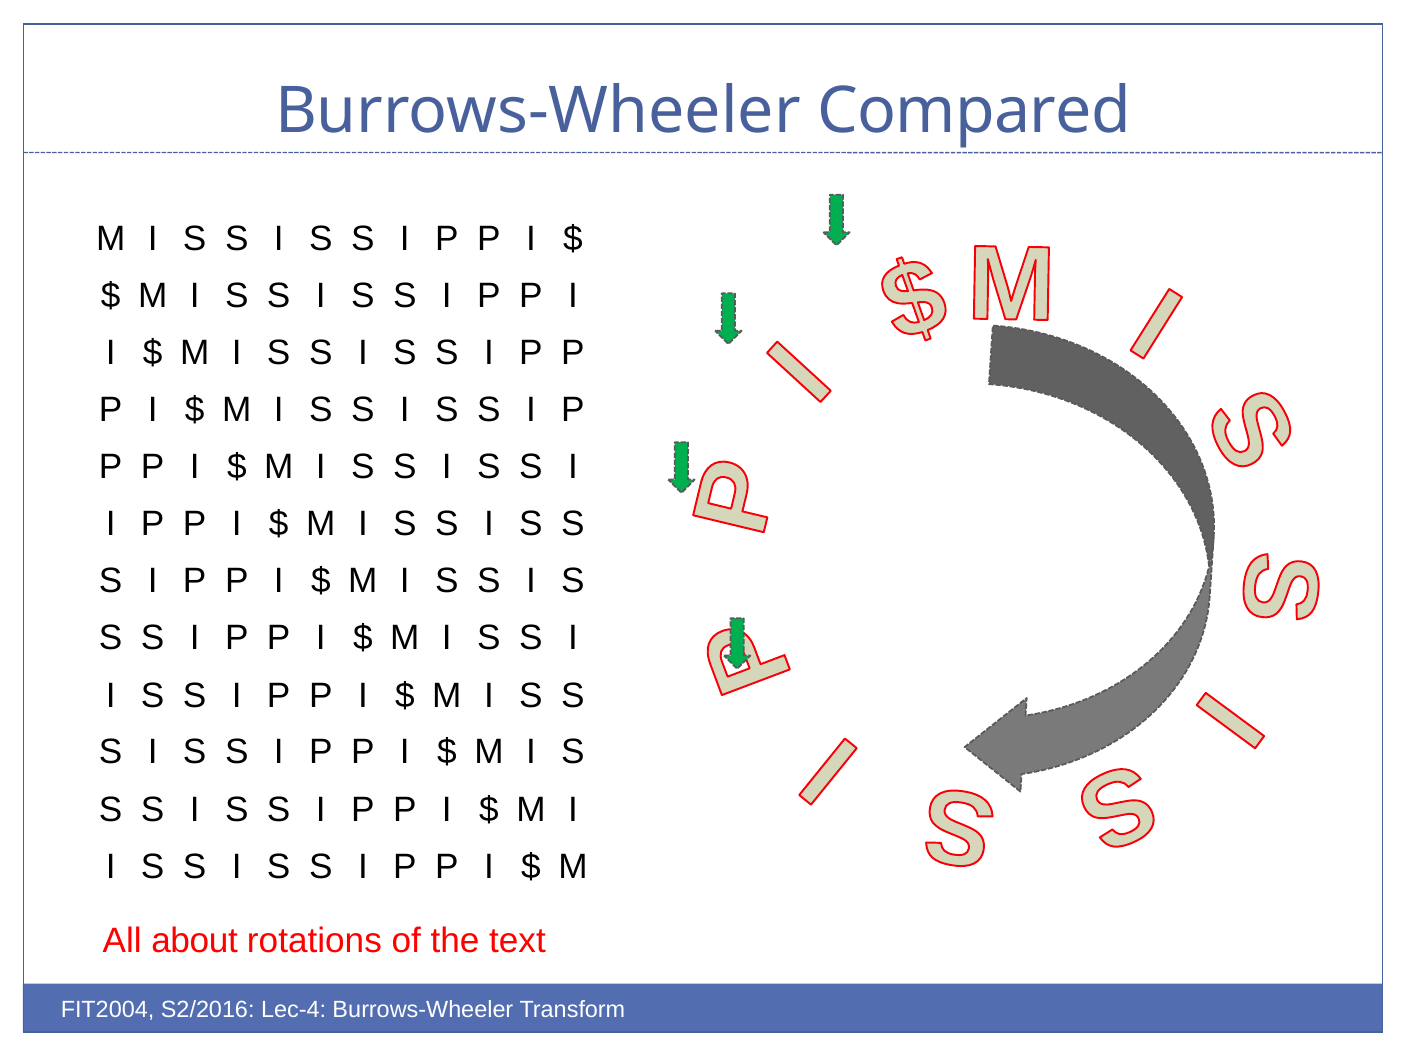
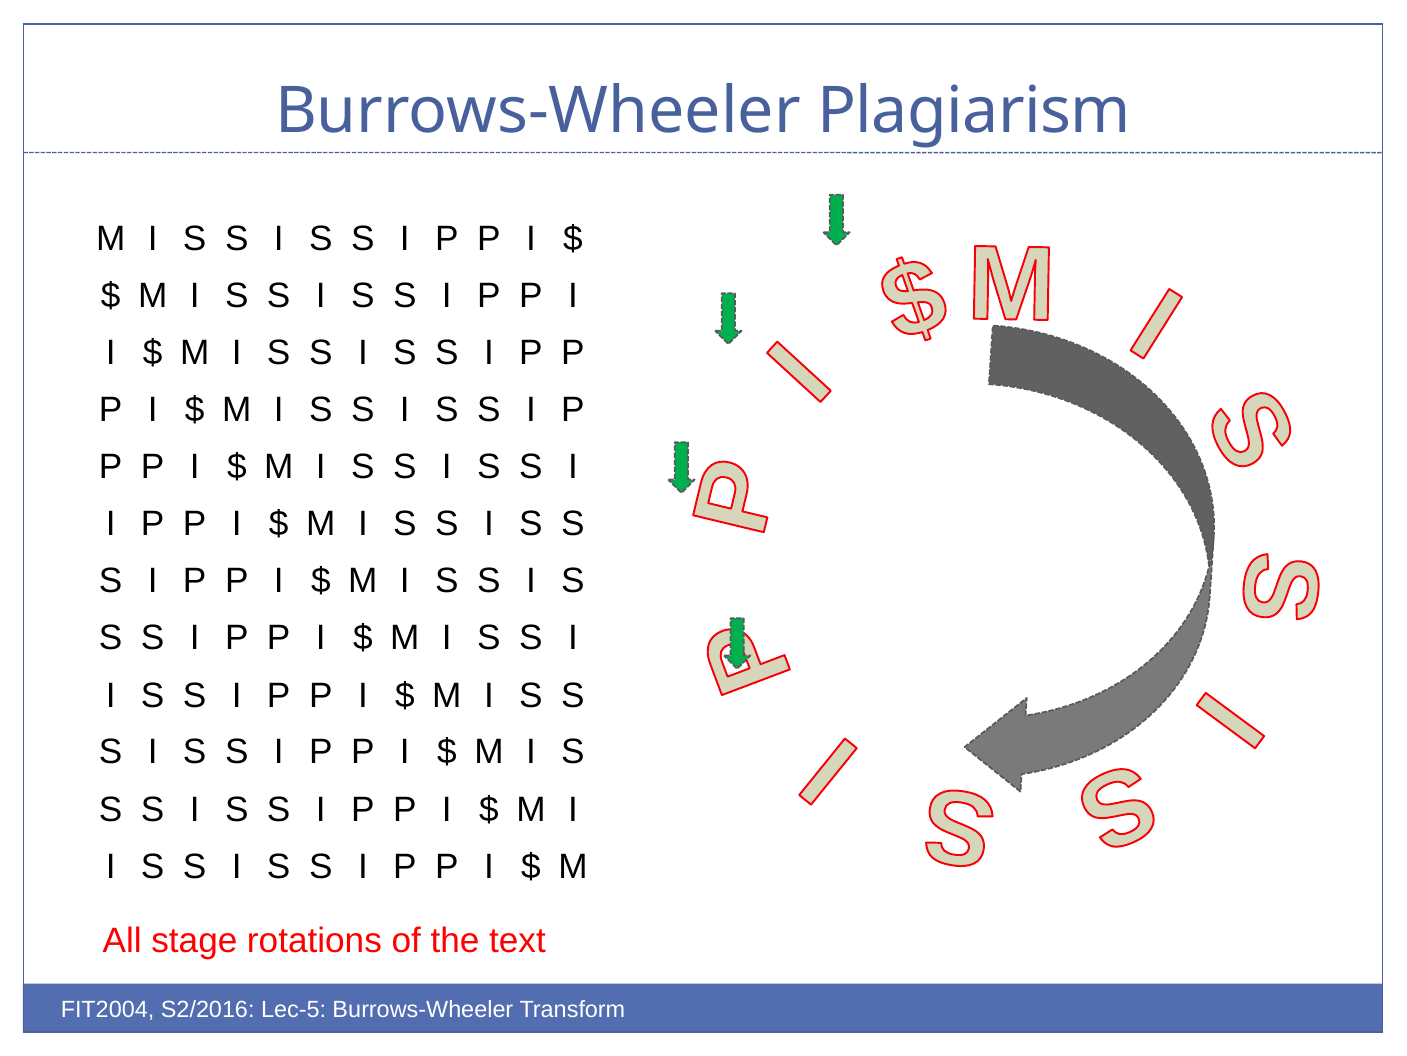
Compared: Compared -> Plagiarism (974, 111)
about: about -> stage (194, 940)
Lec-4: Lec-4 -> Lec-5 (294, 1009)
